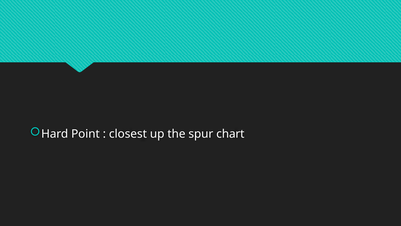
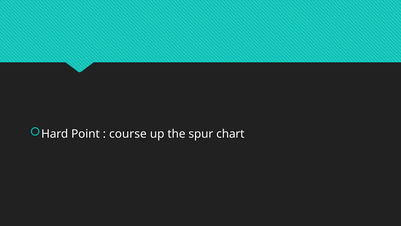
closest: closest -> course (128, 134)
